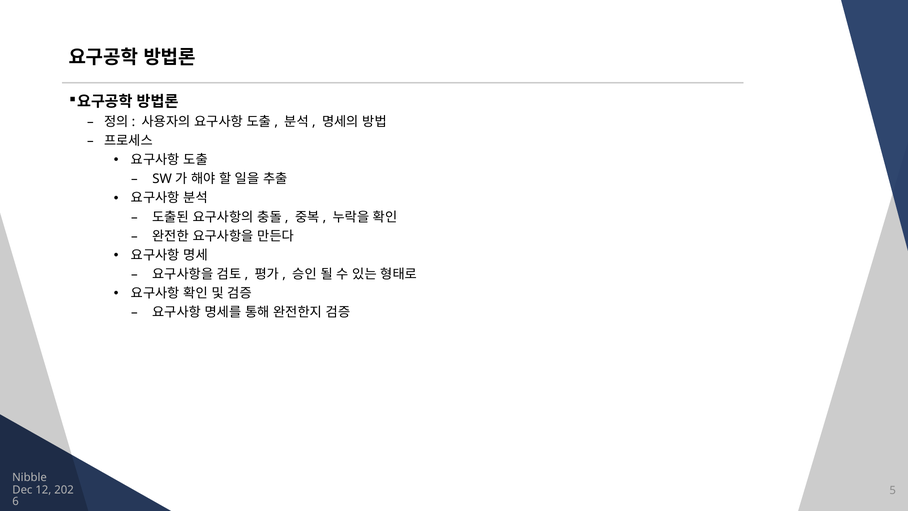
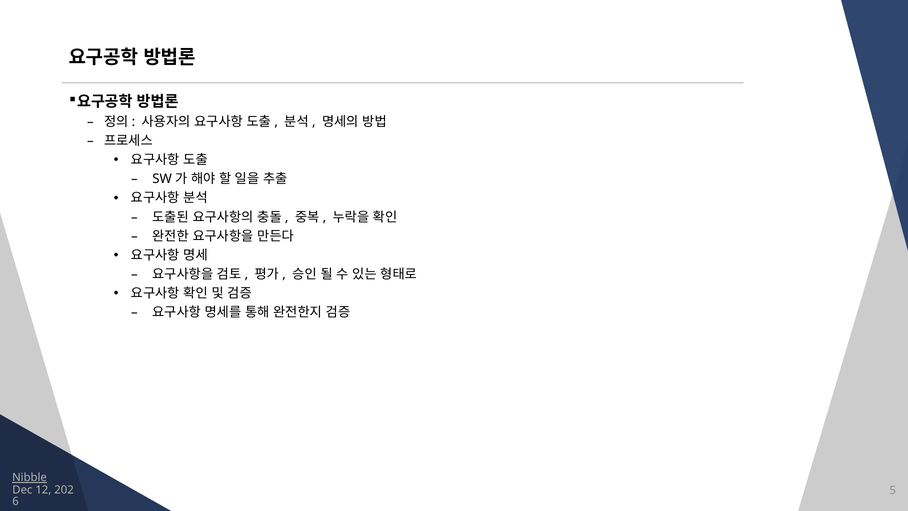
Nibble underline: none -> present (30, 477)
